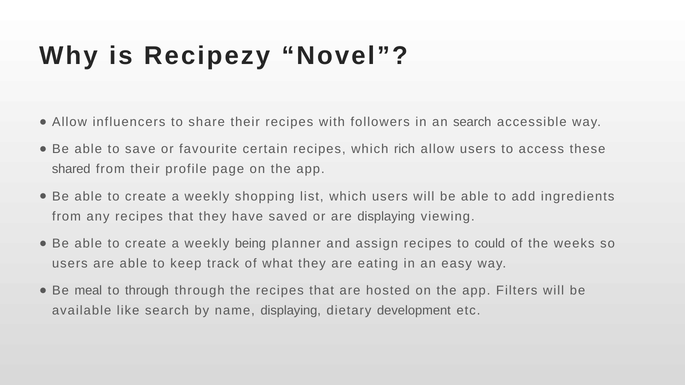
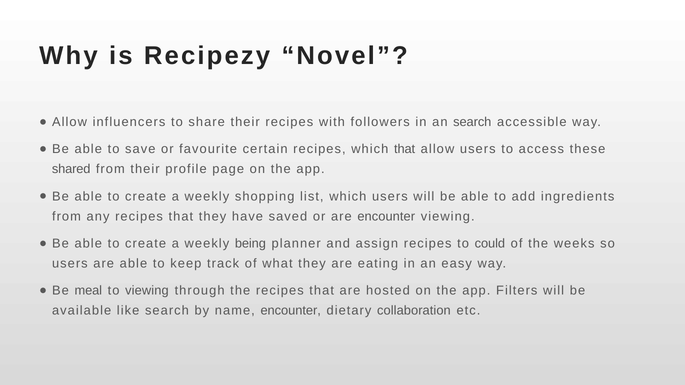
which rich: rich -> that (405, 149)
are displaying: displaying -> encounter (386, 217)
to through: through -> viewing (147, 291)
name displaying: displaying -> encounter (291, 311)
development: development -> collaboration (414, 311)
